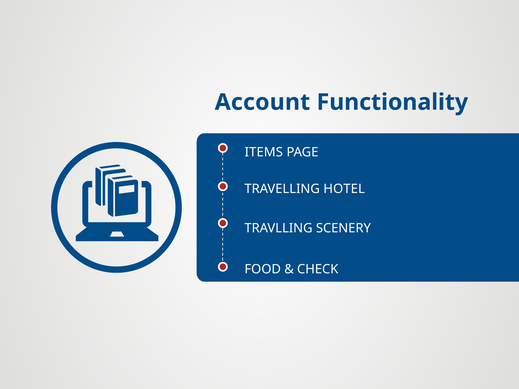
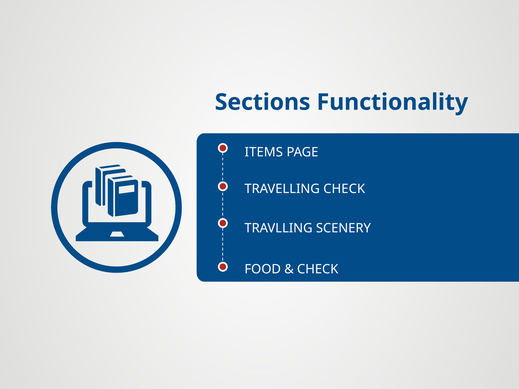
Account: Account -> Sections (263, 102)
TRAVELLING HOTEL: HOTEL -> CHECK (344, 189)
